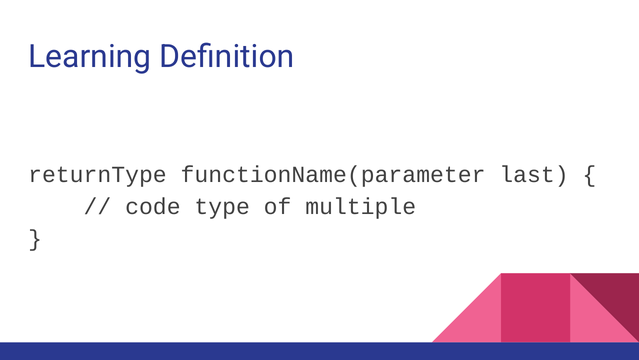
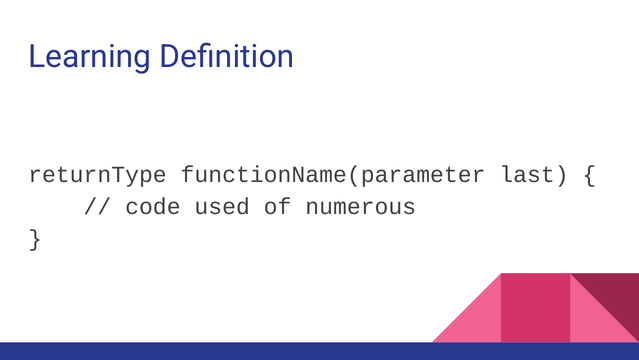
type: type -> used (222, 206)
multiple: multiple -> numerous (361, 206)
